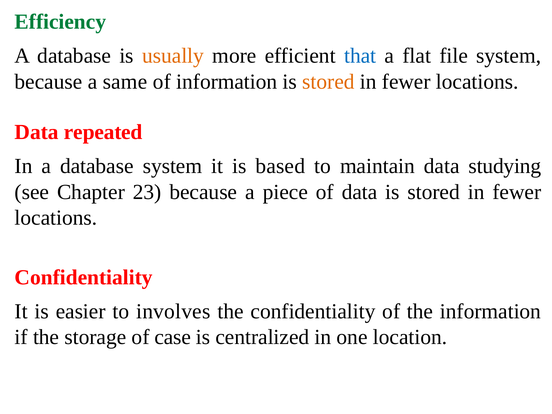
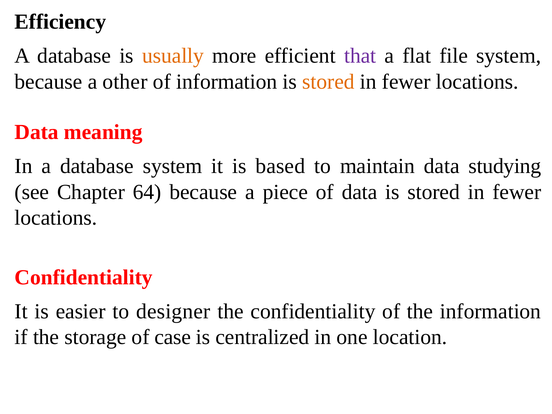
Efficiency colour: green -> black (60, 22)
that colour: blue -> purple (360, 56)
same: same -> other (125, 82)
repeated: repeated -> meaning (103, 132)
23: 23 -> 64 (147, 192)
involves: involves -> designer (173, 311)
